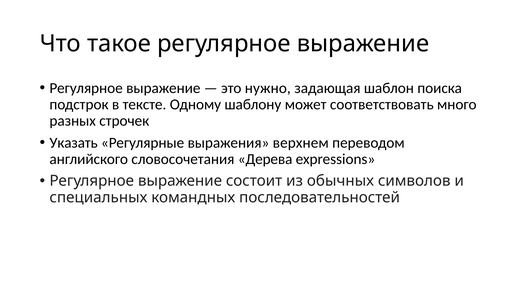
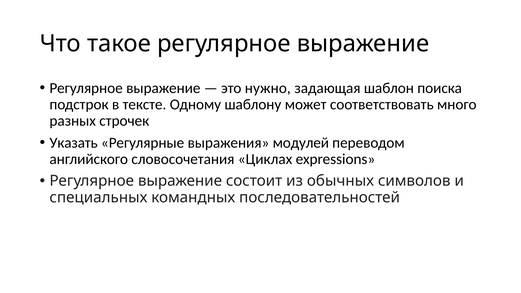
верхнем: верхнем -> модулей (301, 143)
Дерева: Дерева -> Циклах (265, 159)
